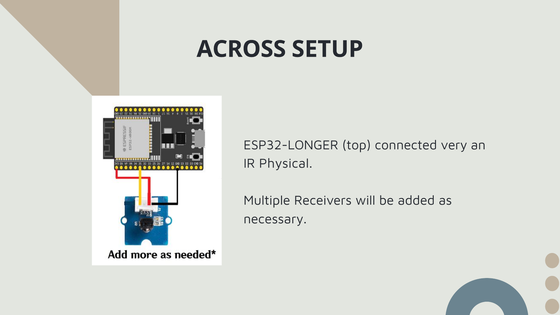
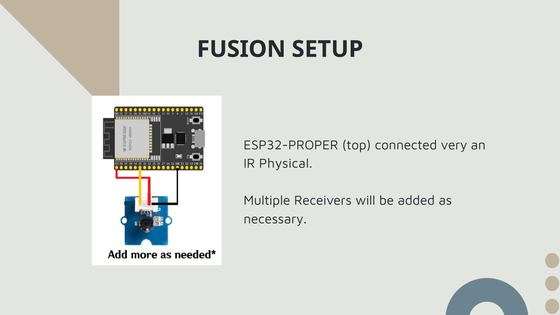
ACROSS: ACROSS -> FUSION (241, 49)
ESP32-LONGER: ESP32-LONGER -> ESP32-PROPER (291, 145)
